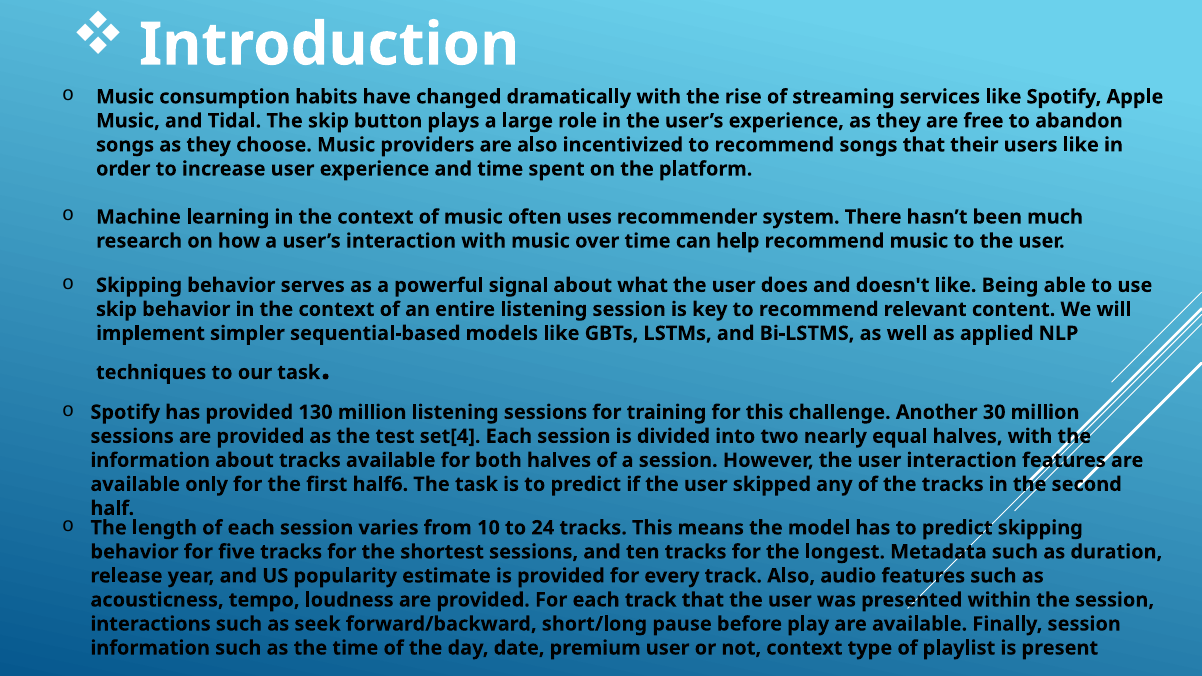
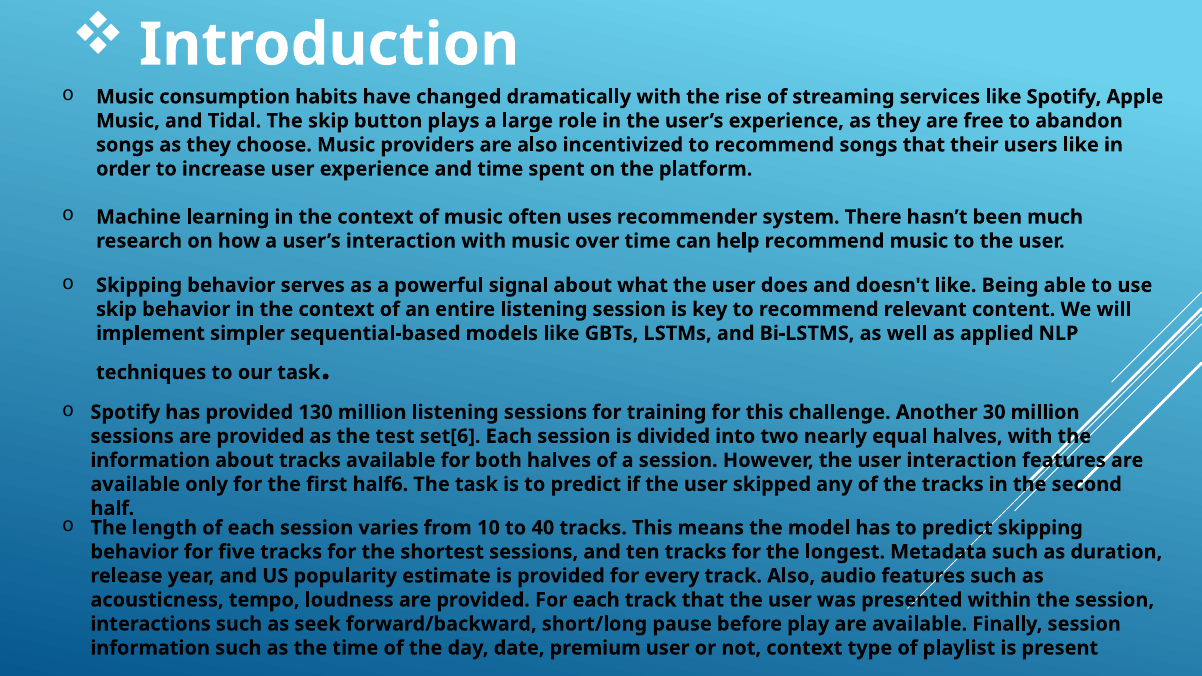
set[4: set[4 -> set[6 (450, 436)
24: 24 -> 40 (543, 528)
